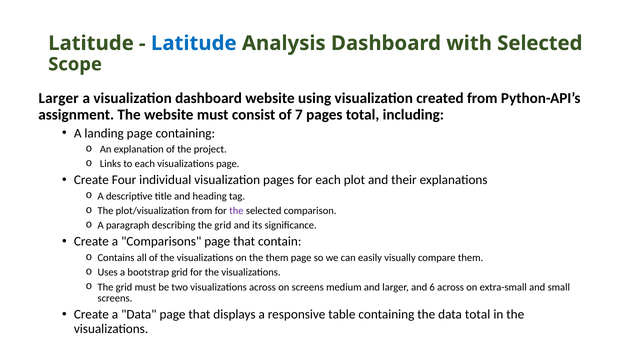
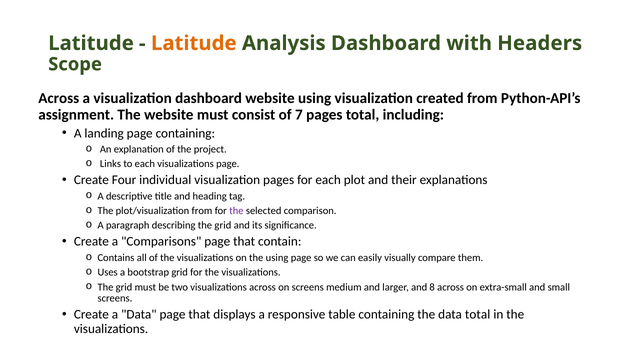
Latitude colour: blue -> orange (194, 43)
with Selected: Selected -> Headers (540, 43)
Larger: Larger -> Across (59, 98)
the them: them -> using (277, 257)
6: 6 -> 8 (432, 287)
